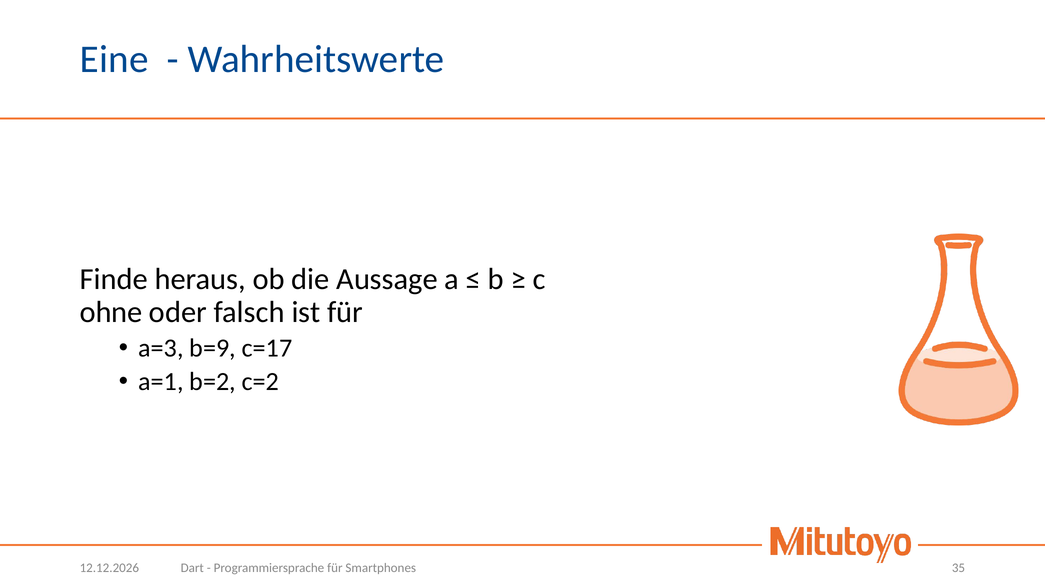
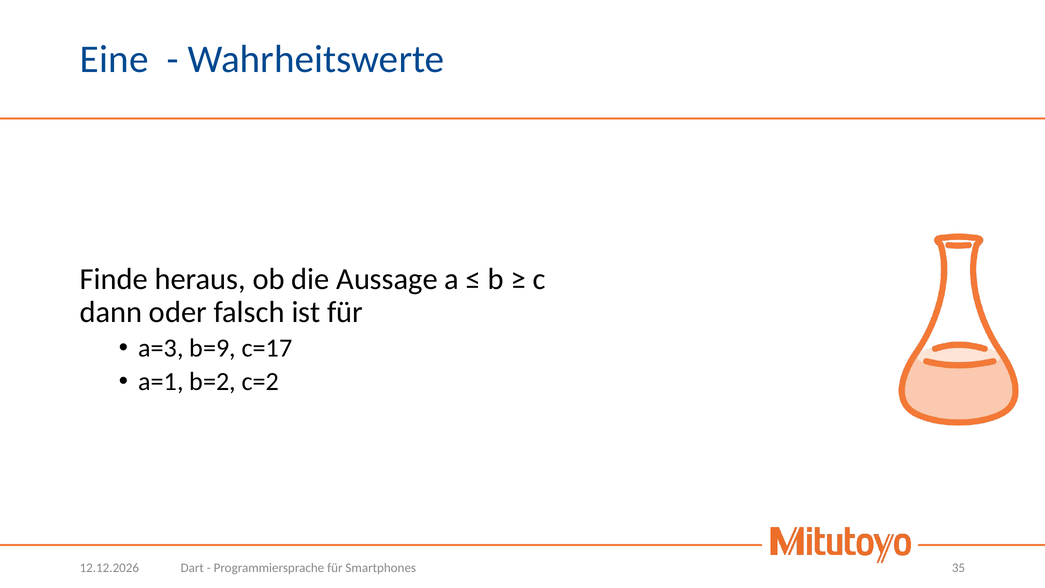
ohne: ohne -> dann (111, 312)
